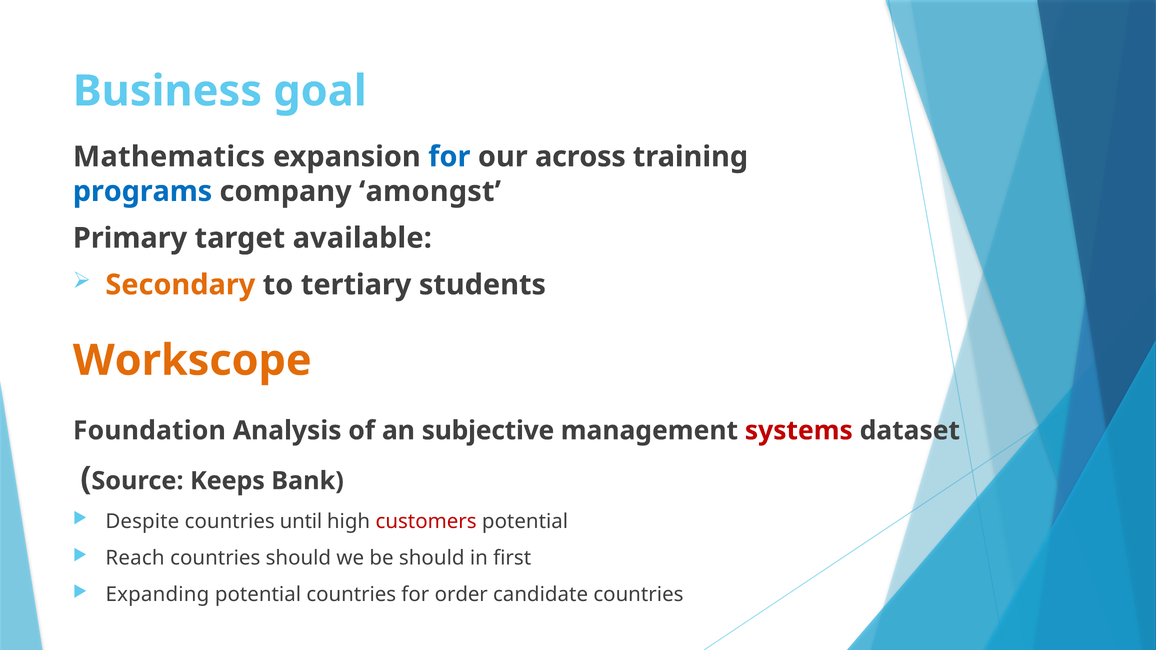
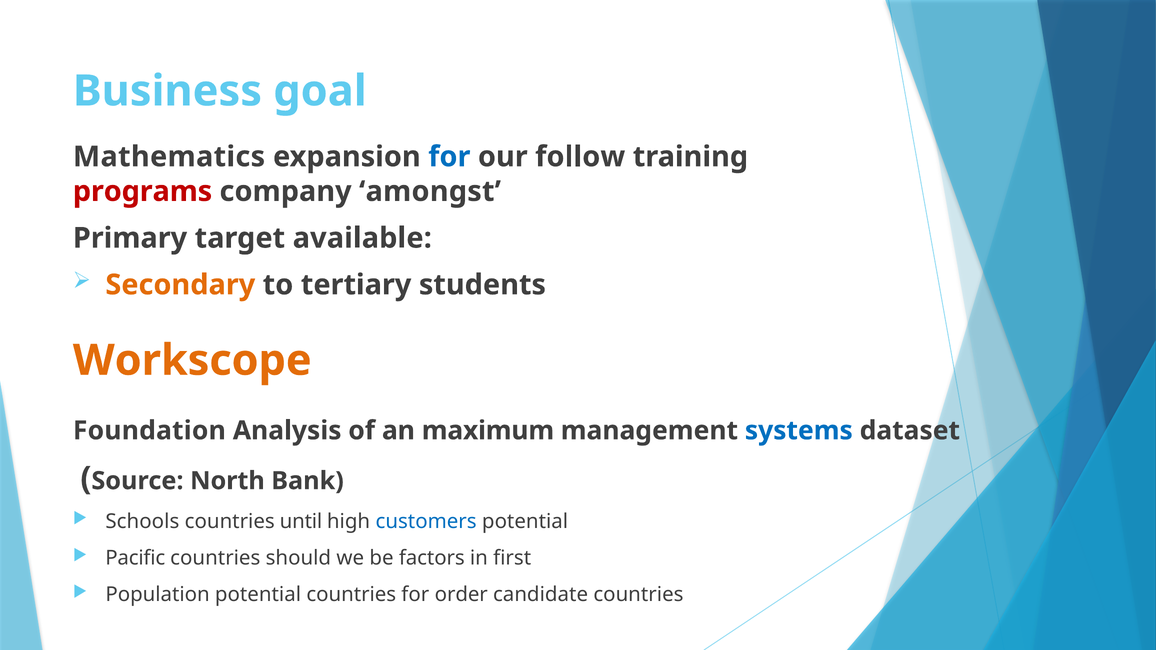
across: across -> follow (580, 157)
programs colour: blue -> red (143, 191)
subjective: subjective -> maximum (488, 431)
systems colour: red -> blue (799, 431)
Keeps: Keeps -> North (227, 481)
Despite: Despite -> Schools (142, 522)
customers colour: red -> blue (426, 522)
Reach: Reach -> Pacific (135, 558)
be should: should -> factors (432, 558)
Expanding: Expanding -> Population (158, 595)
